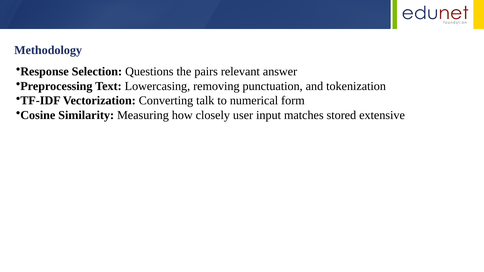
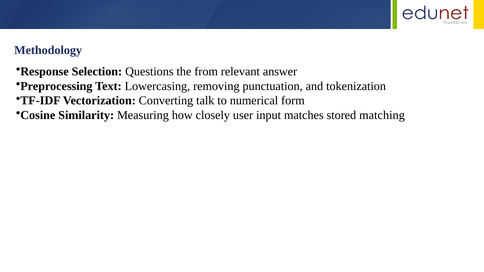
pairs: pairs -> from (206, 72)
extensive: extensive -> matching (382, 115)
